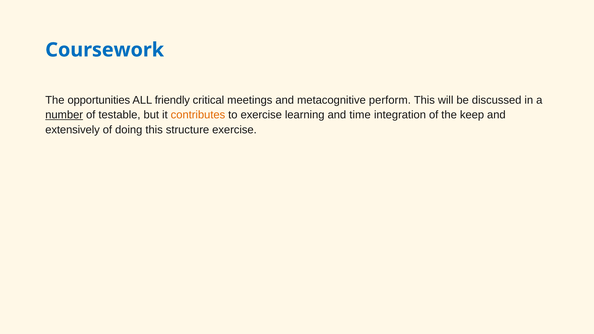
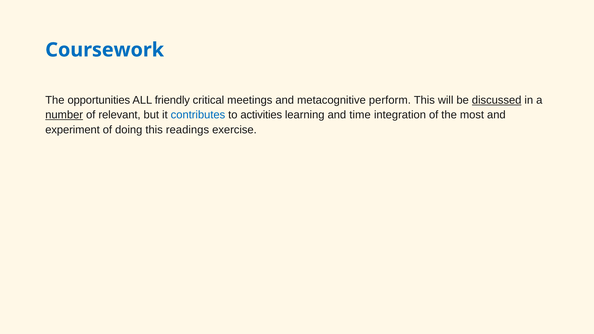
discussed underline: none -> present (497, 100)
testable: testable -> relevant (120, 115)
contributes colour: orange -> blue (198, 115)
to exercise: exercise -> activities (261, 115)
keep: keep -> most (472, 115)
extensively: extensively -> experiment (73, 130)
structure: structure -> readings (187, 130)
